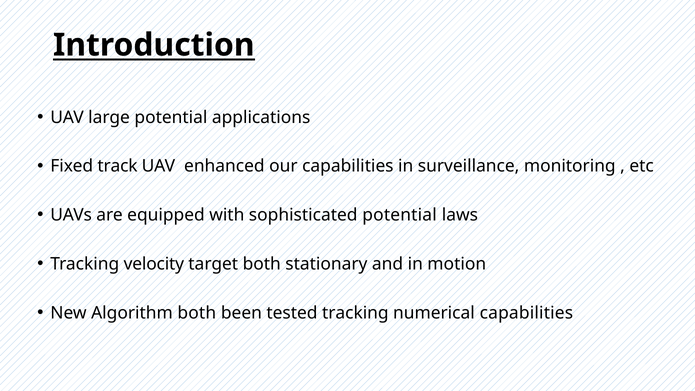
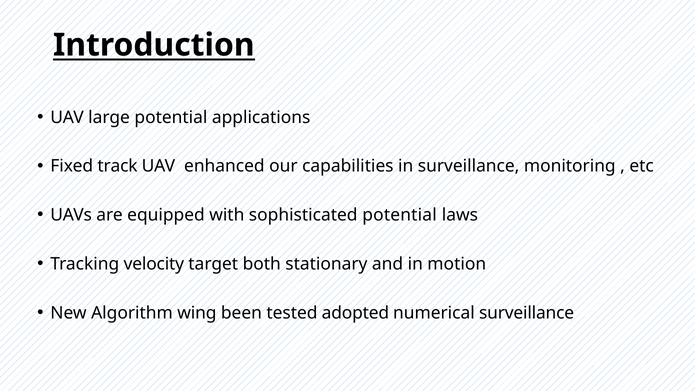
Algorithm both: both -> wing (197, 313)
tested tracking: tracking -> adopted (355, 313)
numerical capabilities: capabilities -> surveillance (527, 313)
